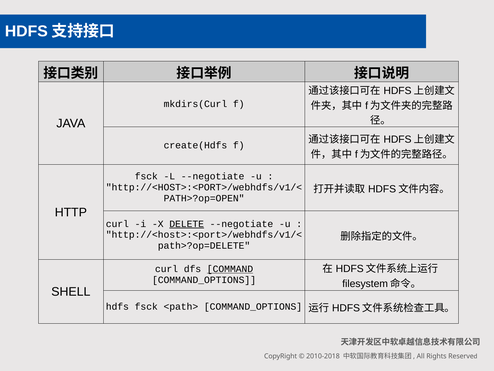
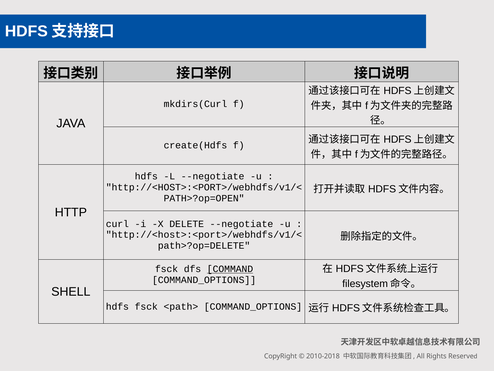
fsck: fsck -> hdfs (146, 176)
DELETE underline: present -> none (187, 224)
curl: curl -> fsck (167, 269)
